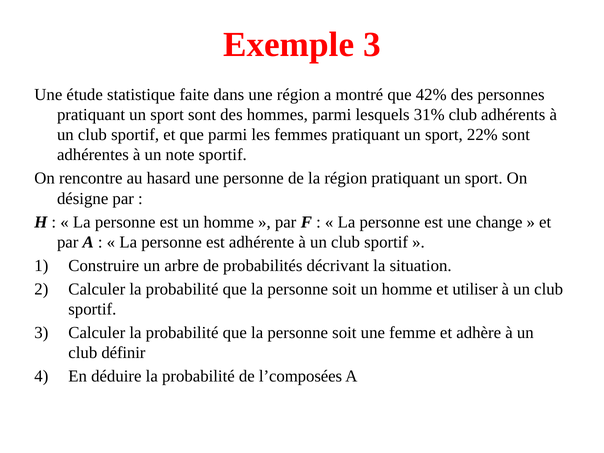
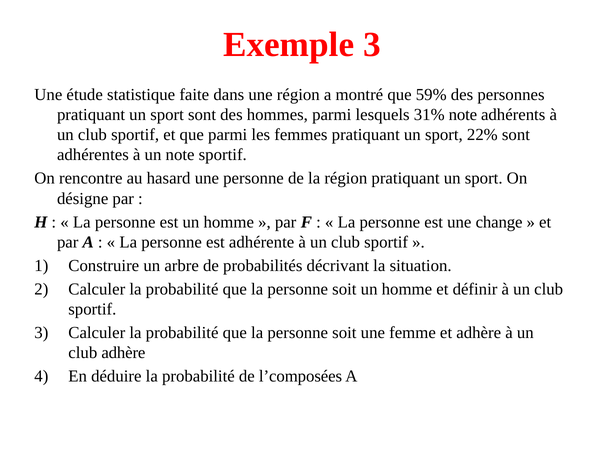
42%: 42% -> 59% (431, 94)
31% club: club -> note (463, 115)
utiliser: utiliser -> définir (475, 289)
club définir: définir -> adhère (123, 353)
